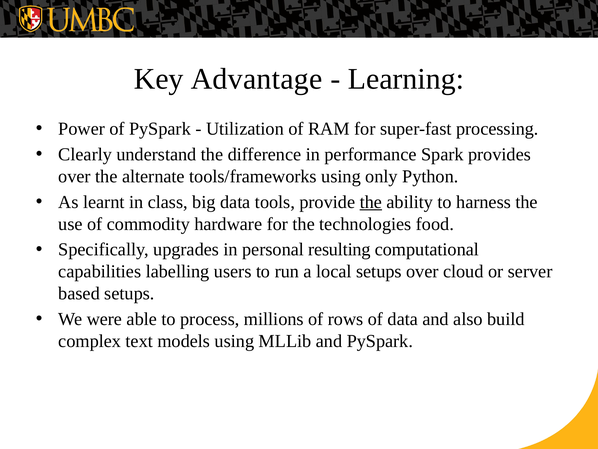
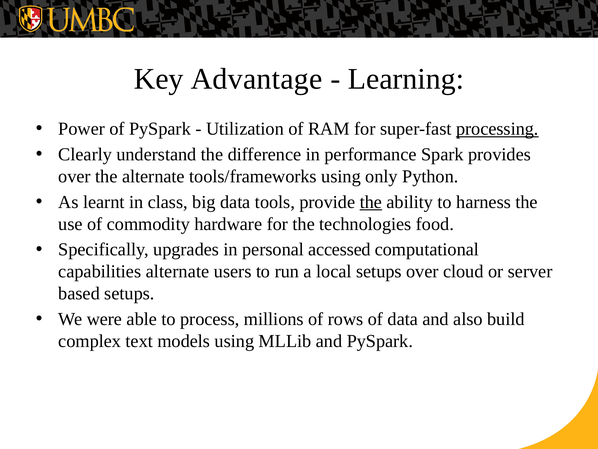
processing underline: none -> present (497, 129)
resulting: resulting -> accessed (339, 249)
capabilities labelling: labelling -> alternate (178, 271)
